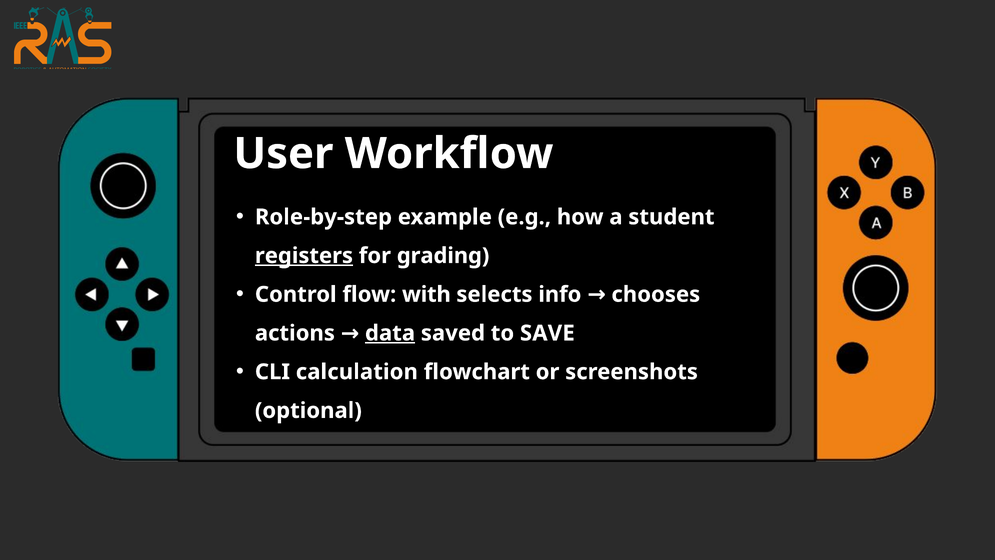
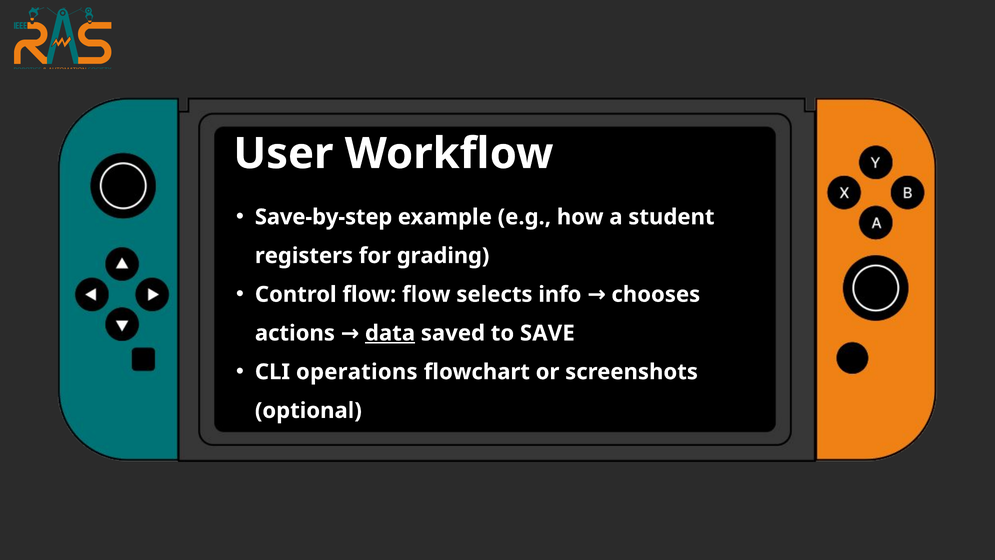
Role-by-step: Role-by-step -> Save-by-step (324, 217)
registers underline: present -> none (304, 256)
flow with: with -> flow (426, 294)
calculation: calculation -> operations (357, 372)
